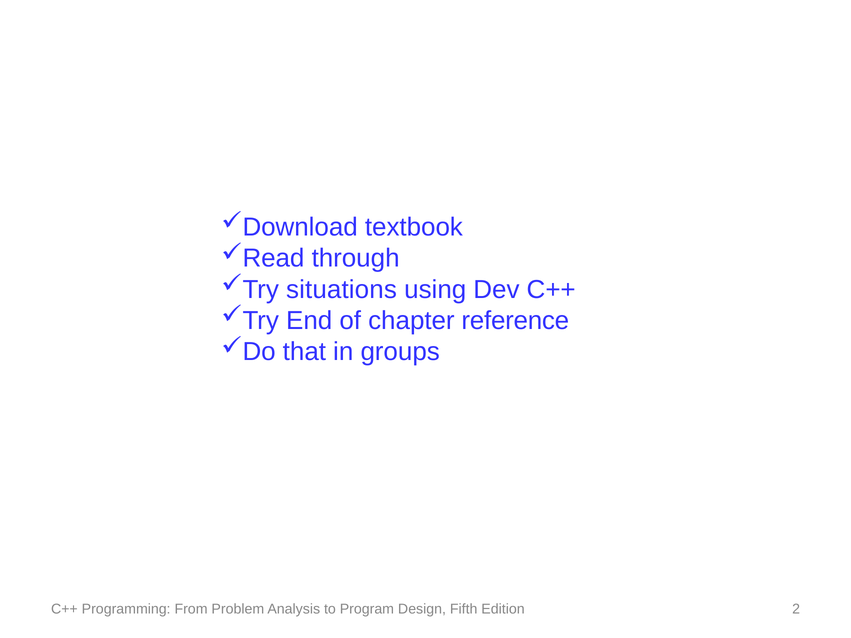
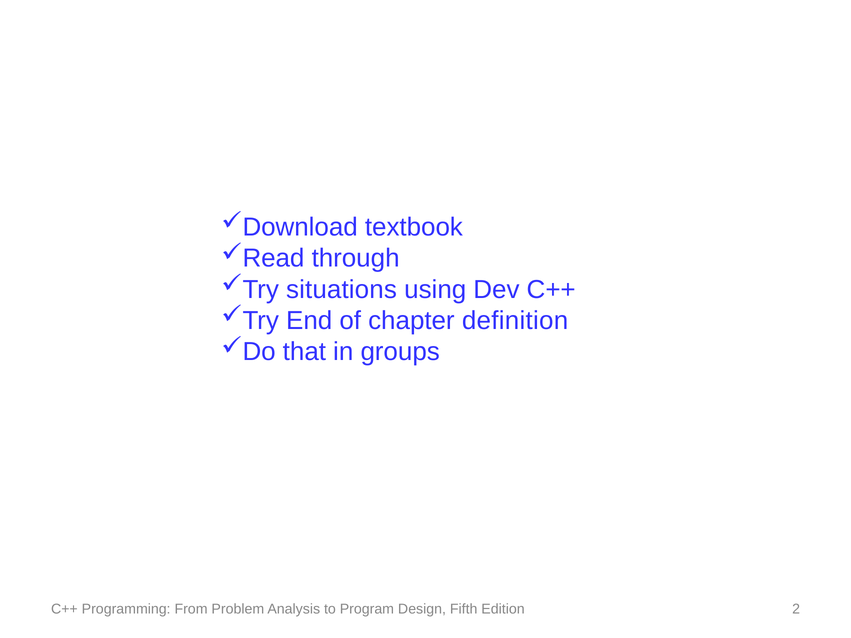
reference: reference -> definition (515, 321)
